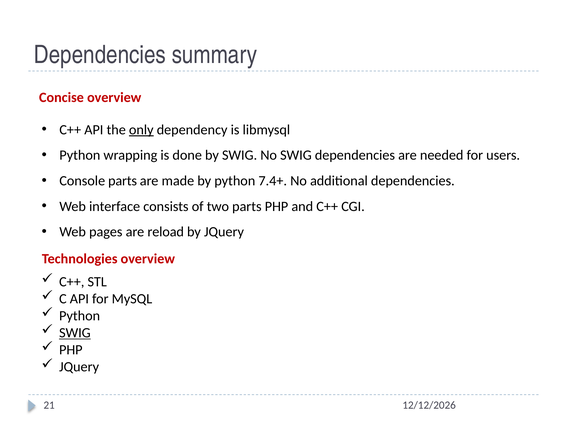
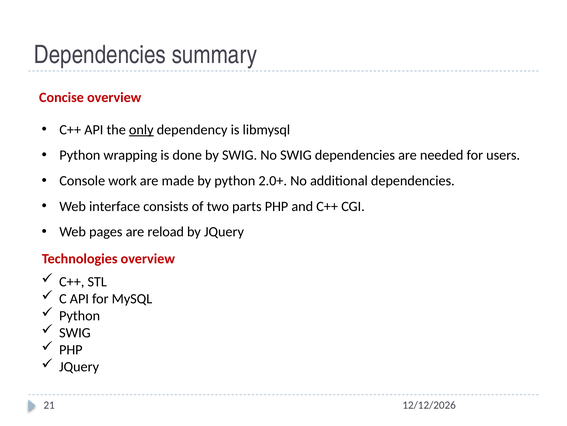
Console parts: parts -> work (123, 180)
7.4+: 7.4+ -> 2.0+ (273, 180)
SWIG underline: present -> none (75, 332)
